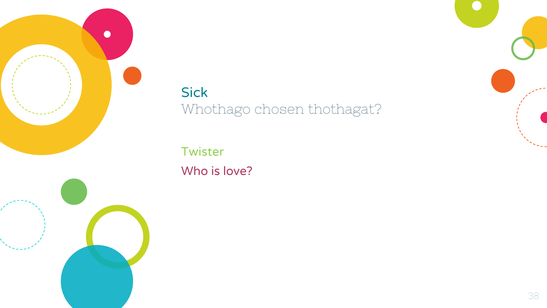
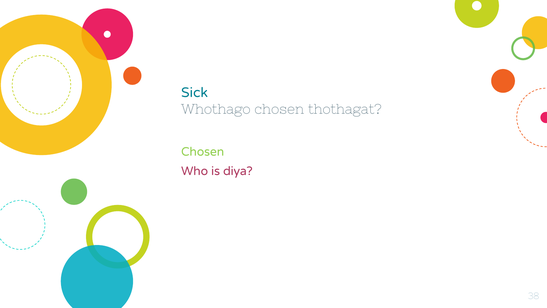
Twister: Twister -> Chosen (203, 152)
love: love -> diya (238, 171)
